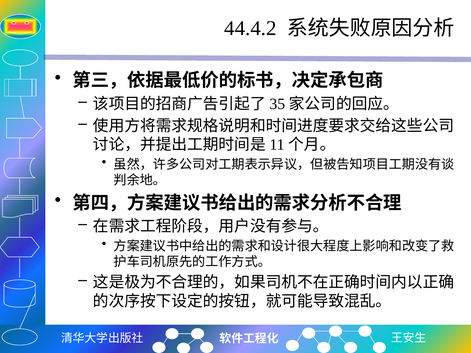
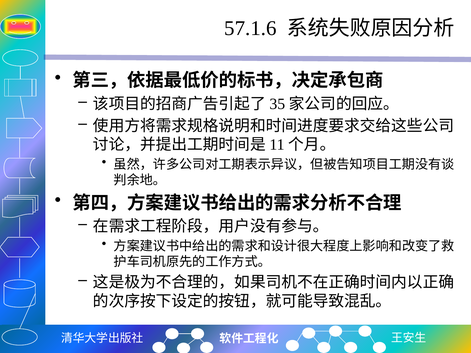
44.4.2: 44.4.2 -> 57.1.6 (250, 28)
